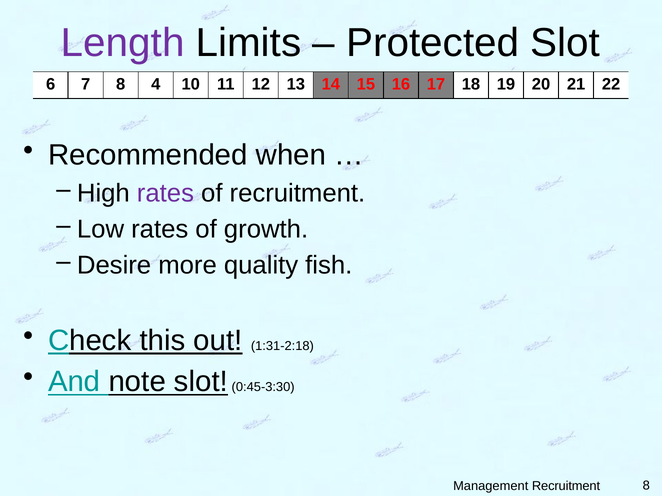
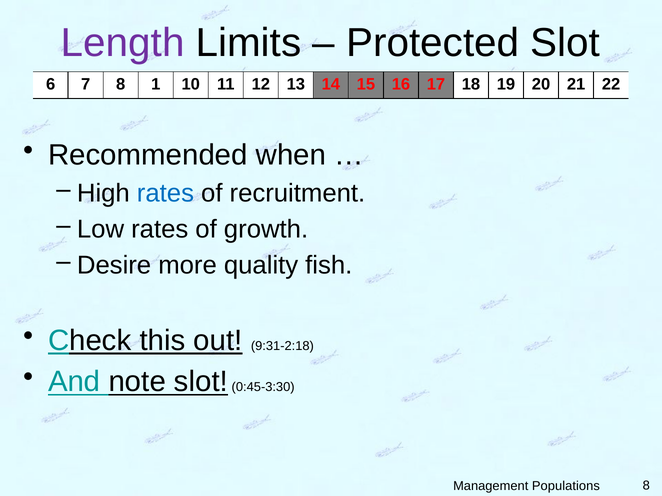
4: 4 -> 1 (156, 85)
rates colour: purple -> blue (165, 193)
1:31-2:18: 1:31-2:18 -> 9:31-2:18 (282, 346)
Management Recruitment: Recruitment -> Populations (566, 486)
